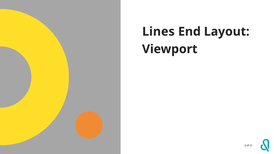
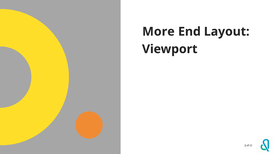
Lines: Lines -> More (158, 32)
